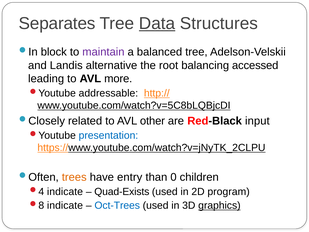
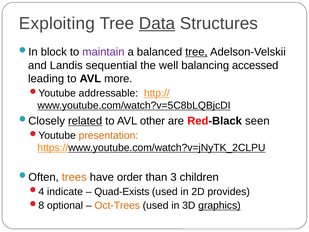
Separates: Separates -> Exploiting (57, 23)
tree underline: none -> present (196, 52)
alternative: alternative -> sequential (111, 65)
root: root -> well (169, 65)
related underline: none -> present (85, 121)
input: input -> seen (257, 121)
presentation colour: blue -> orange (108, 135)
entry: entry -> order (130, 177)
0: 0 -> 3 (173, 177)
program: program -> provides (229, 191)
indicate: indicate -> optional (65, 205)
Oct-Trees colour: blue -> orange (117, 205)
